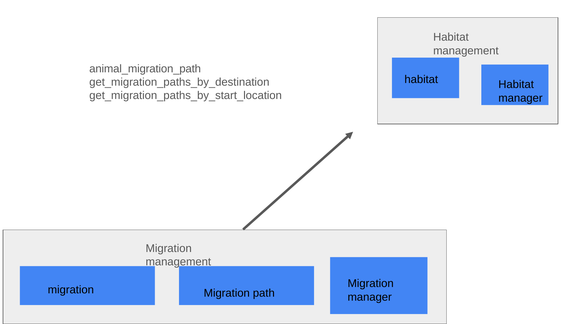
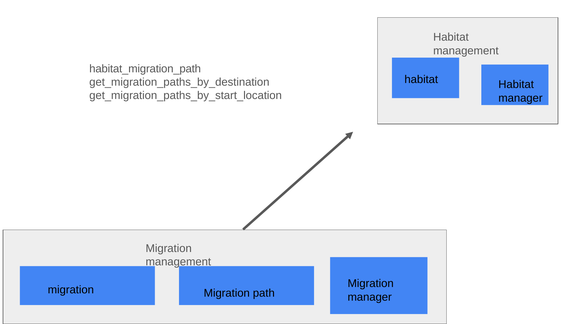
animal_migration_path: animal_migration_path -> habitat_migration_path (145, 69)
